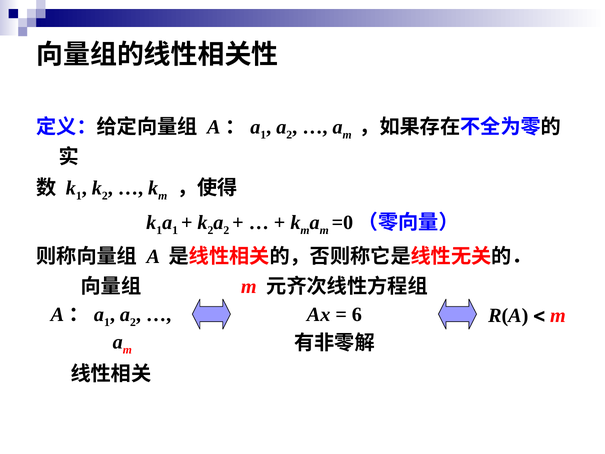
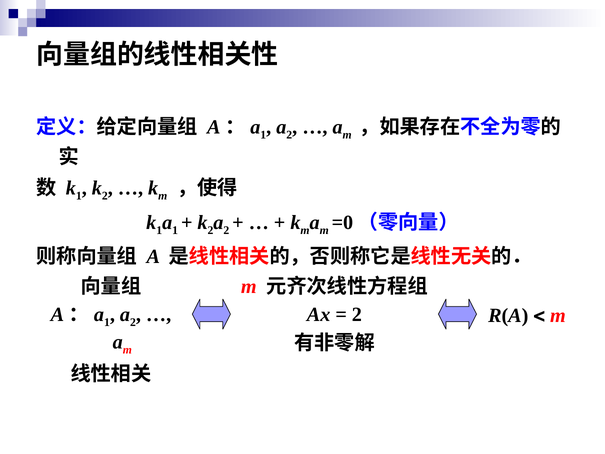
6: 6 -> 2 (357, 314)
